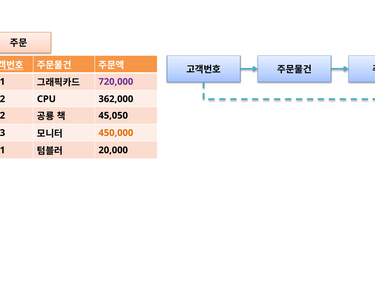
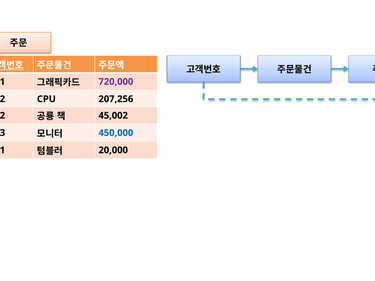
362,000: 362,000 -> 207,256 (116, 99)
45,050: 45,050 -> 45,002 (113, 116)
450,000 colour: orange -> blue (116, 133)
